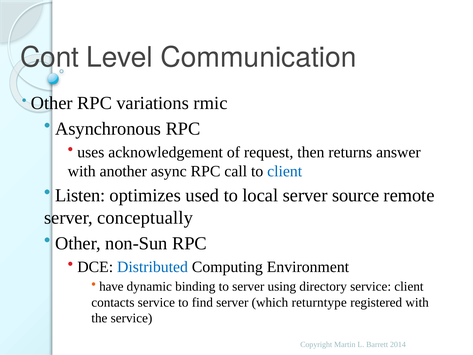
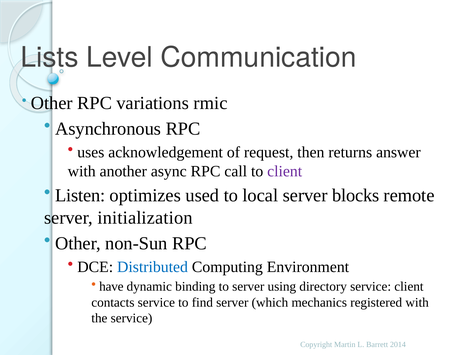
Cont: Cont -> Lists (49, 58)
client colour: blue -> purple (285, 171)
source: source -> blocks (356, 195)
conceptually: conceptually -> initialization (145, 217)
returntype: returntype -> mechanics (319, 302)
